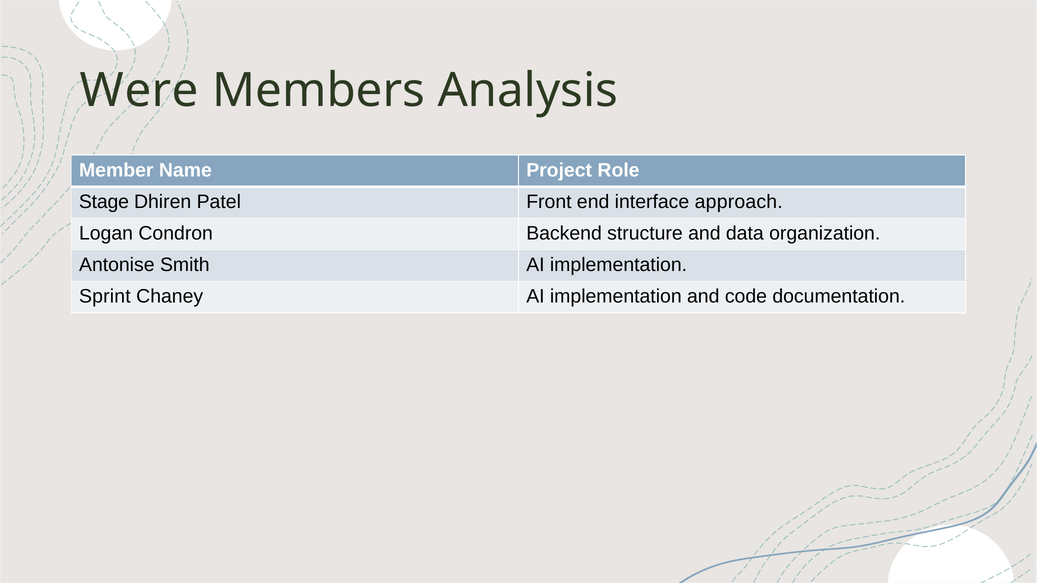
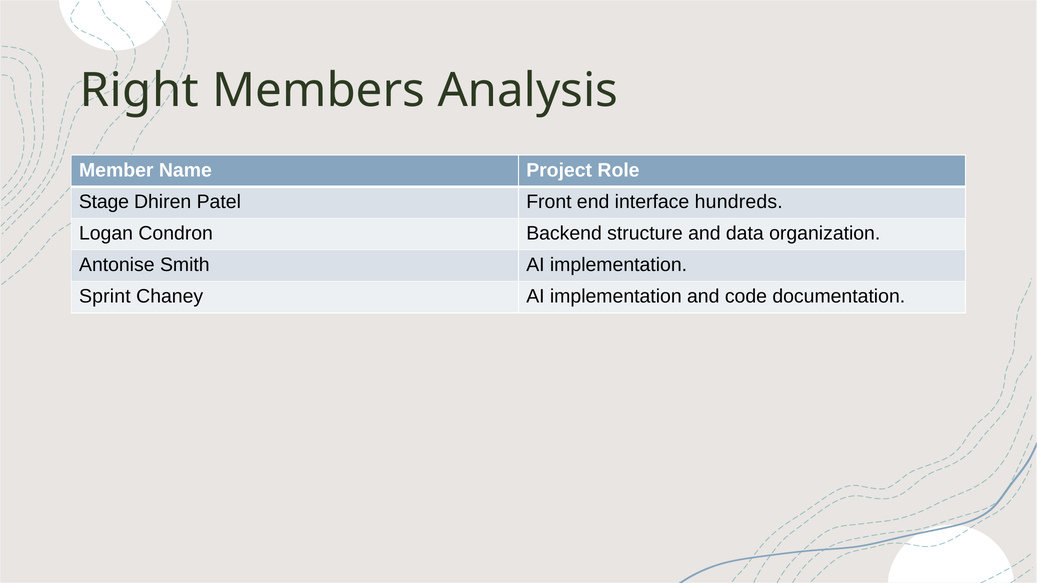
Were: Were -> Right (139, 91)
approach: approach -> hundreds (739, 202)
